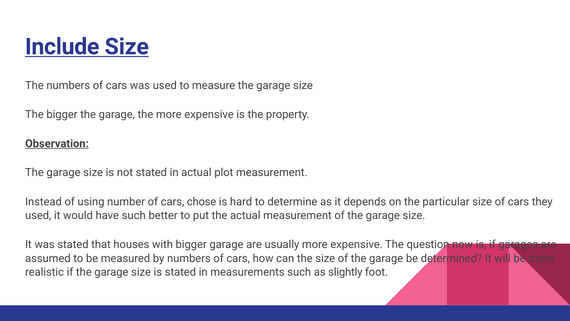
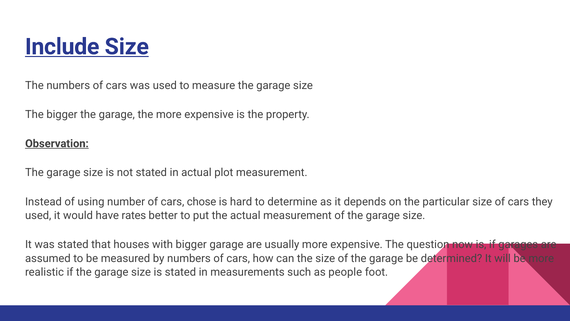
have such: such -> rates (134, 215)
slightly: slightly -> people (345, 272)
